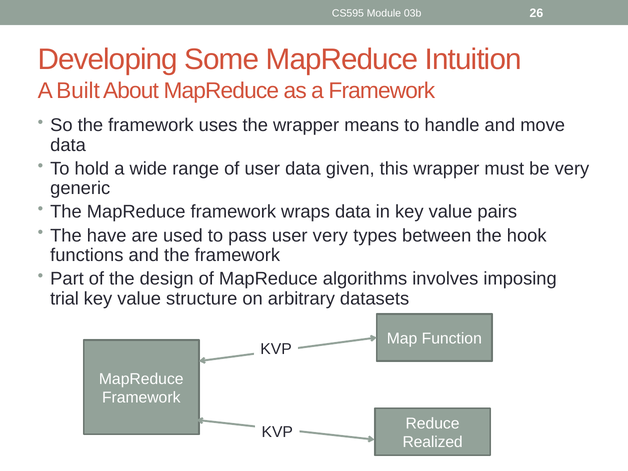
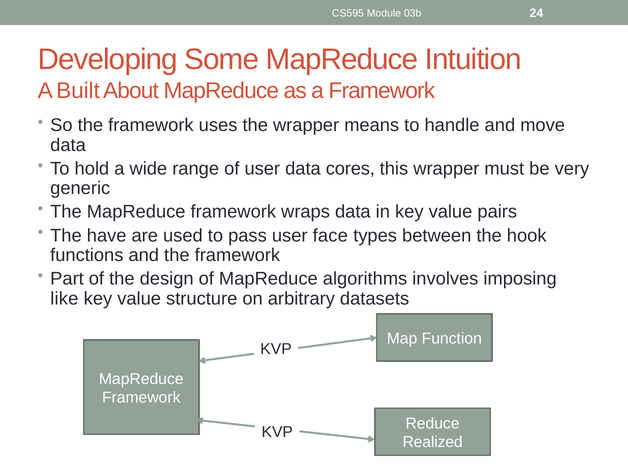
26: 26 -> 24 (536, 13)
given: given -> cores (350, 169)
user very: very -> face (330, 235)
trial: trial -> like (64, 299)
